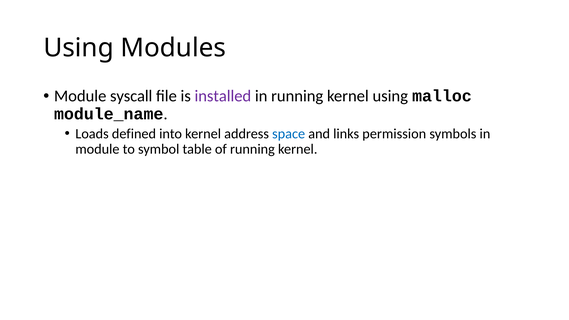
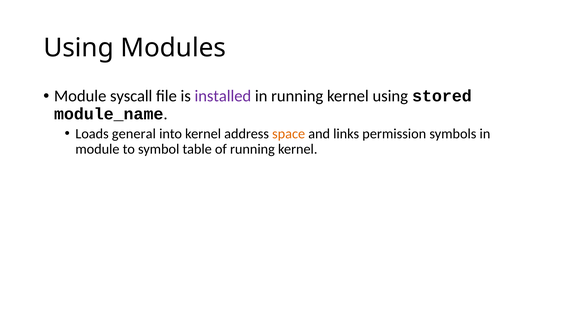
malloc: malloc -> stored (442, 96)
defined: defined -> general (134, 134)
space colour: blue -> orange (289, 134)
